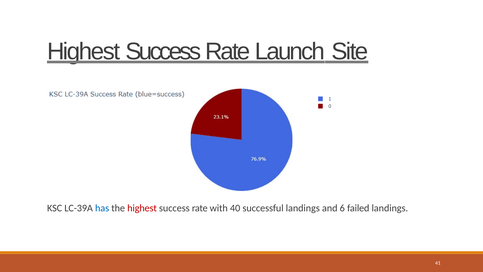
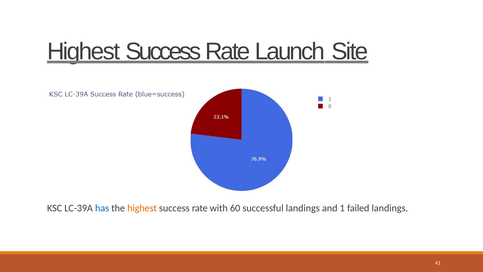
highest colour: red -> orange (142, 208)
40: 40 -> 60 (235, 208)
6: 6 -> 1 (342, 208)
